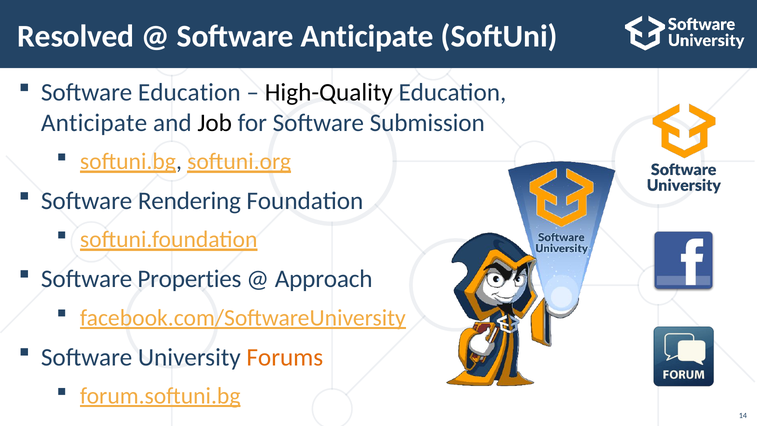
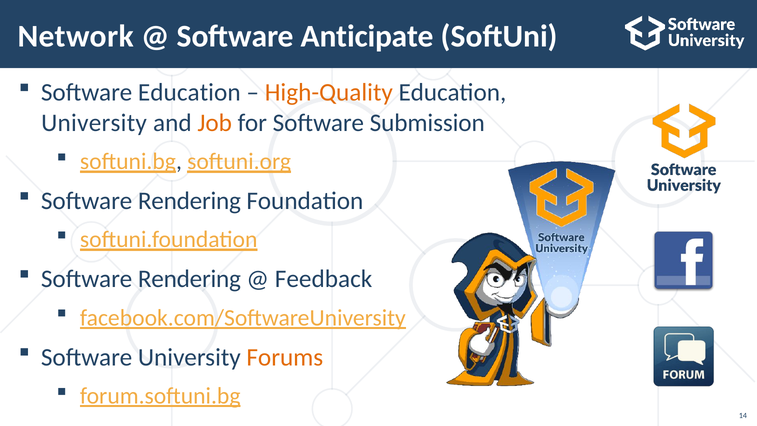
Resolved: Resolved -> Network (76, 36)
High-Quality colour: black -> orange (329, 92)
Anticipate: Anticipate -> University (94, 123)
Job colour: black -> orange (215, 123)
Properties: Properties -> Rendering (189, 279)
Approach: Approach -> Feedback (324, 279)
